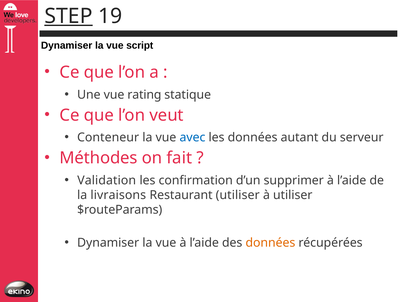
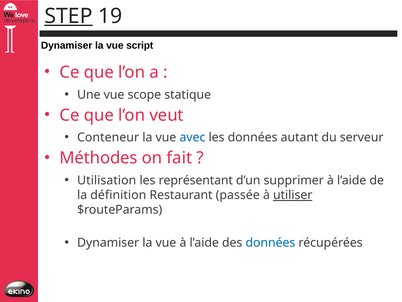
rating: rating -> scope (144, 94)
Validation: Validation -> Utilisation (107, 180)
confirmation: confirmation -> représentant (196, 180)
livraisons: livraisons -> définition (118, 195)
Restaurant utiliser: utiliser -> passée (238, 195)
utiliser underline: none -> present (293, 195)
données colour: orange -> blue (270, 242)
